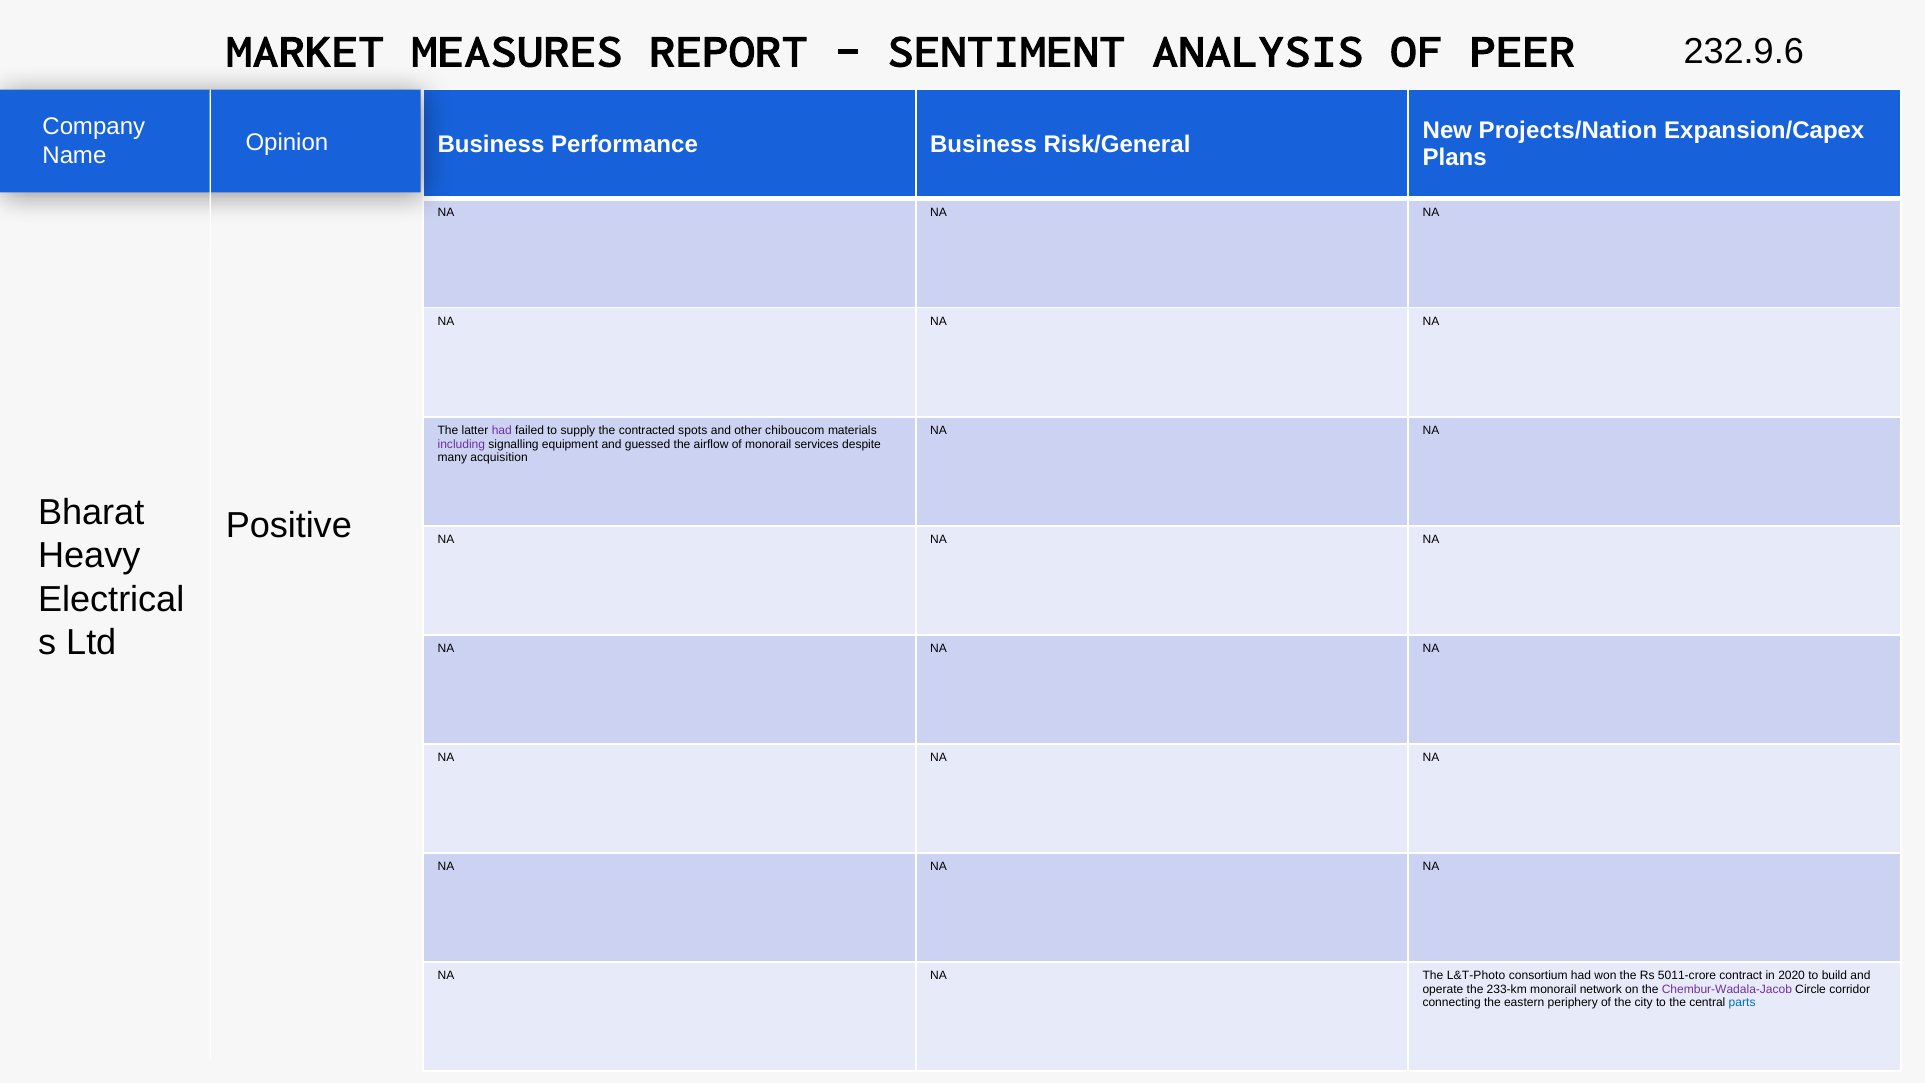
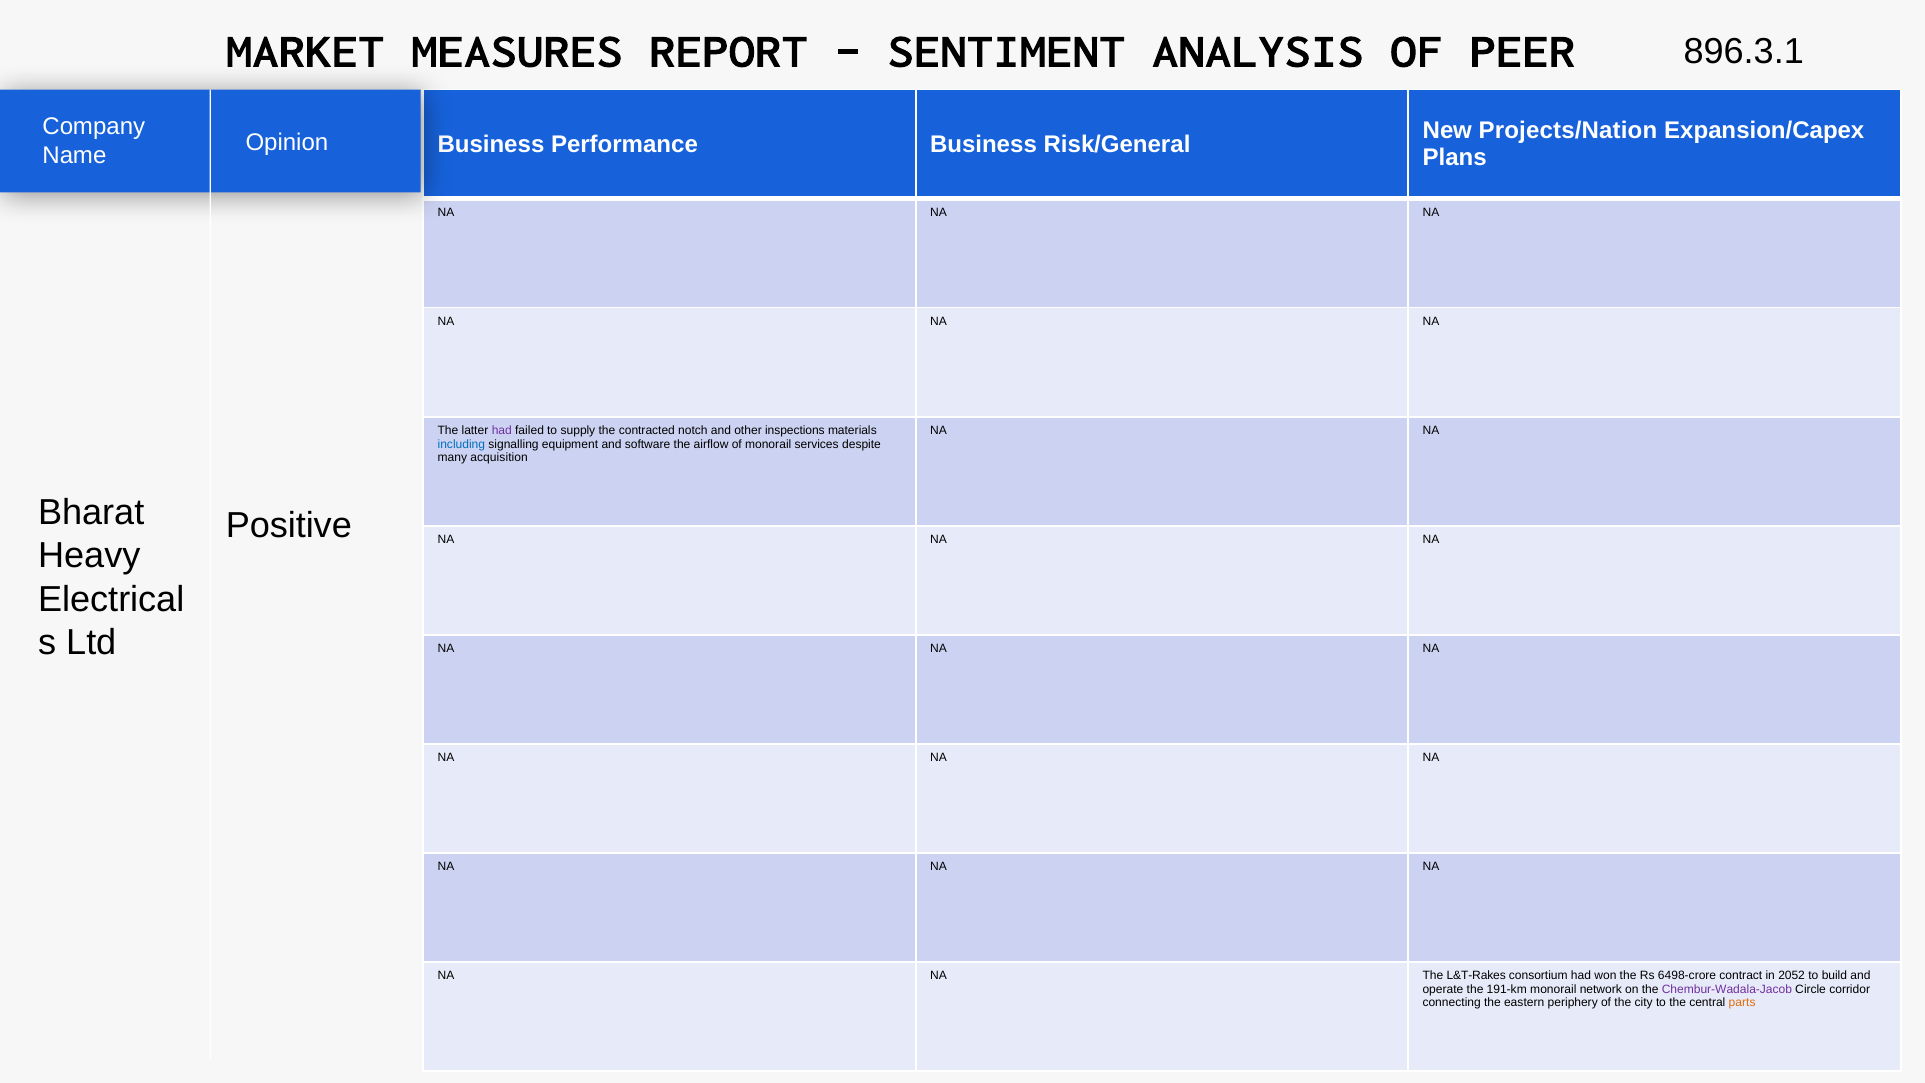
232.9.6: 232.9.6 -> 896.3.1 (1744, 52)
spots: spots -> notch (693, 431)
chiboucom: chiboucom -> inspections (795, 431)
including colour: purple -> blue (461, 444)
guessed: guessed -> software (648, 444)
L&T-Photo: L&T-Photo -> L&T-Rakes (1476, 976)
5011-crore: 5011-crore -> 6498-crore (1687, 976)
2020: 2020 -> 2052 (1792, 976)
233-km: 233-km -> 191-km (1507, 989)
parts colour: blue -> orange (1742, 1003)
